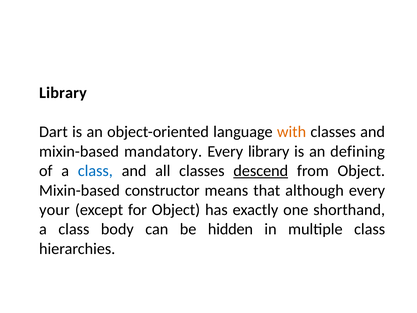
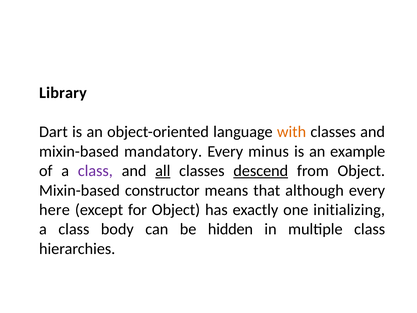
Every library: library -> minus (269, 151)
defining: defining -> example (358, 151)
class colour: blue -> purple (95, 171)
all underline: none -> present (163, 171)
your: your -> here (54, 210)
shorthand: shorthand -> initializing (349, 210)
